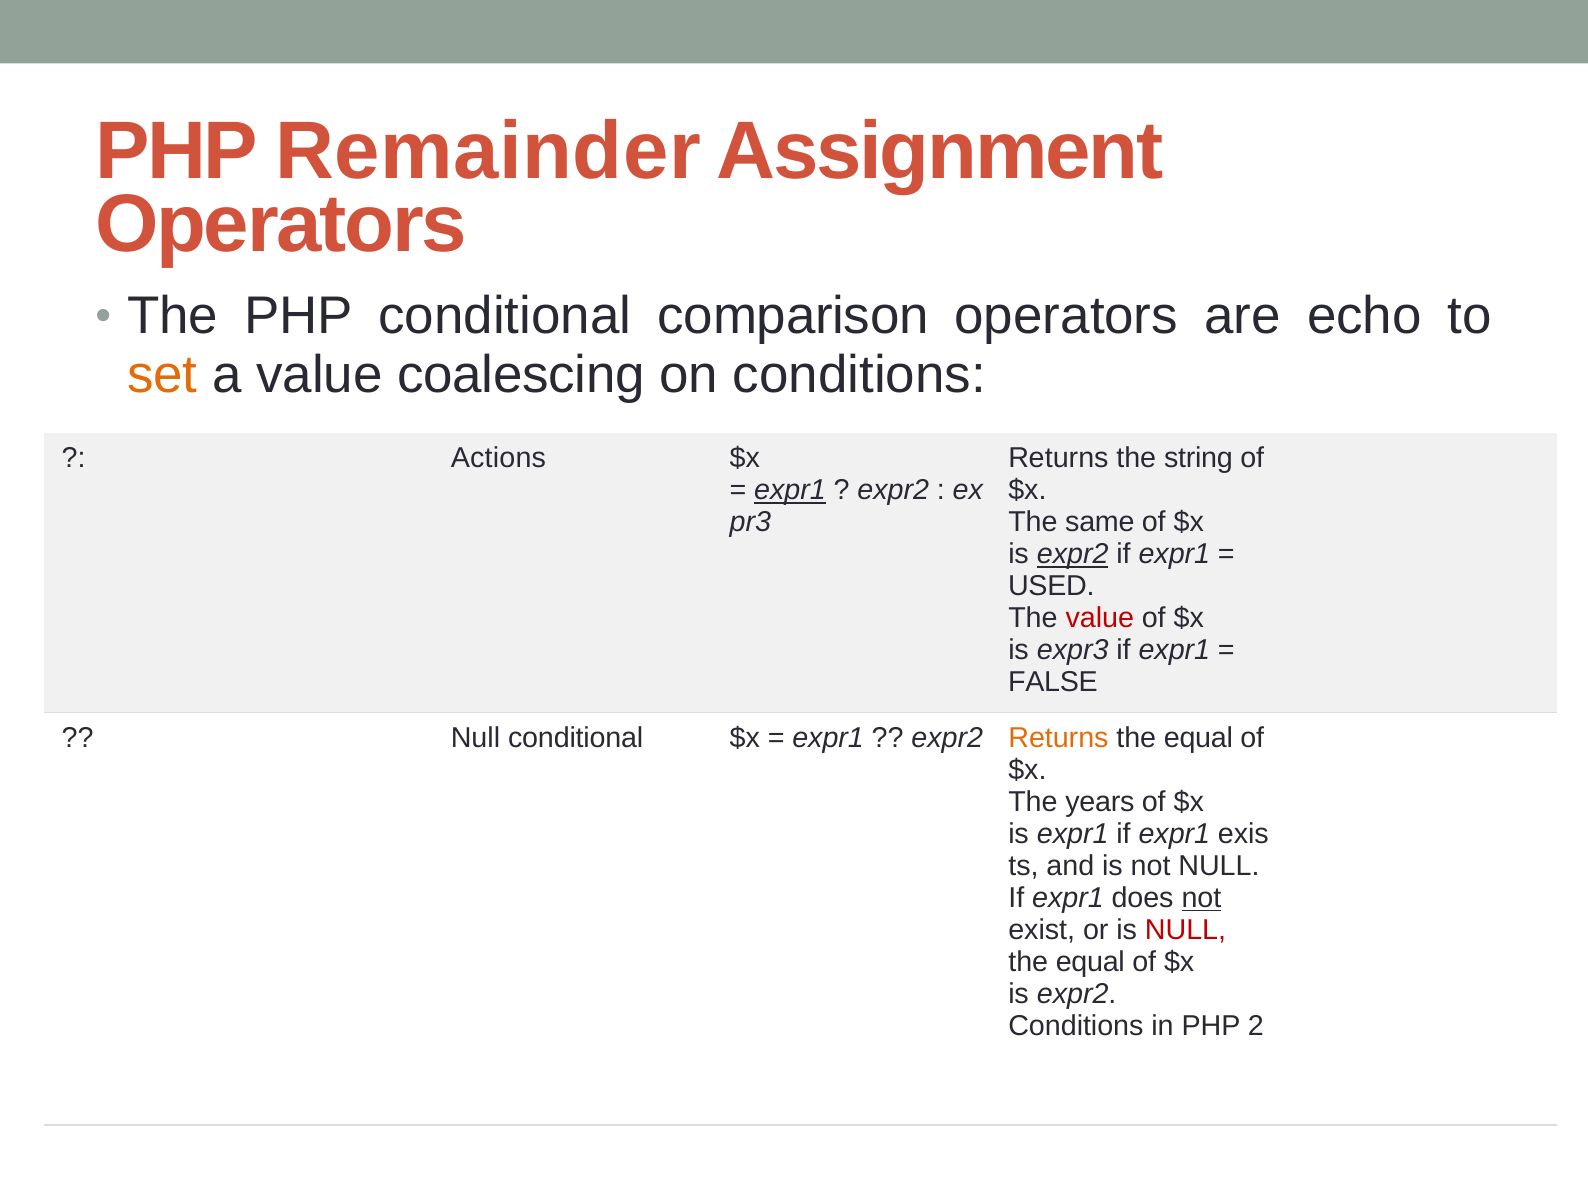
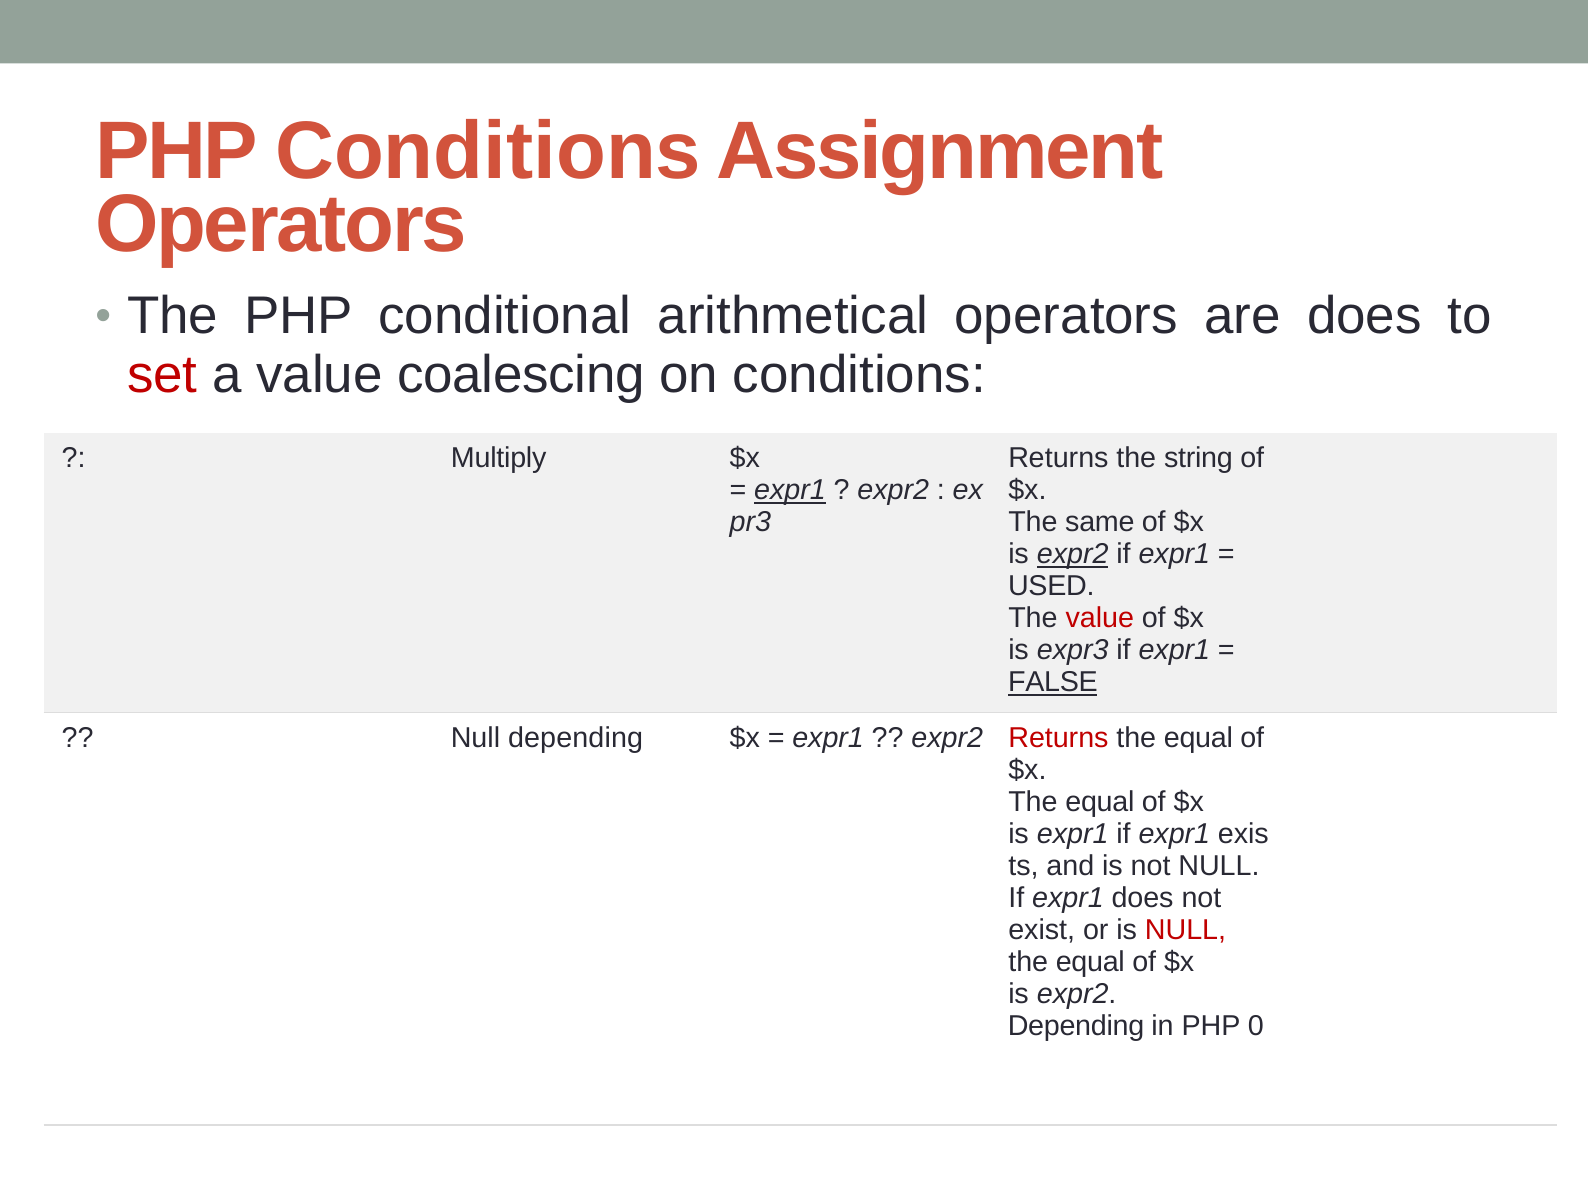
PHP Remainder: Remainder -> Conditions (488, 152)
comparison: comparison -> arithmetical (793, 316)
are echo: echo -> does (1364, 316)
set colour: orange -> red (162, 375)
Actions: Actions -> Multiply (499, 458)
FALSE underline: none -> present (1053, 682)
Null conditional: conditional -> depending (576, 738)
Returns colour: orange -> red (1058, 738)
years: years -> equal (1100, 802)
not underline: present -> none (1201, 898)
Conditions: Conditions -> Depending (1076, 1026)
2: 2 -> 0 (1256, 1026)
